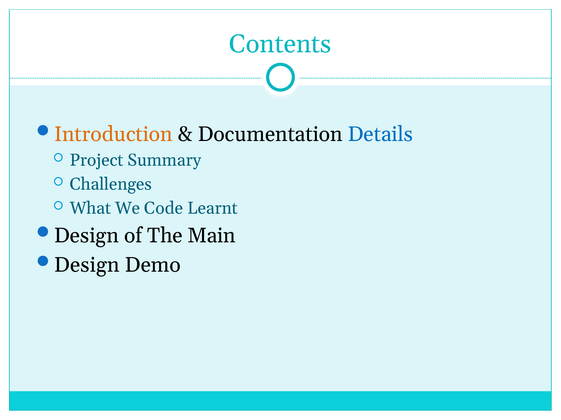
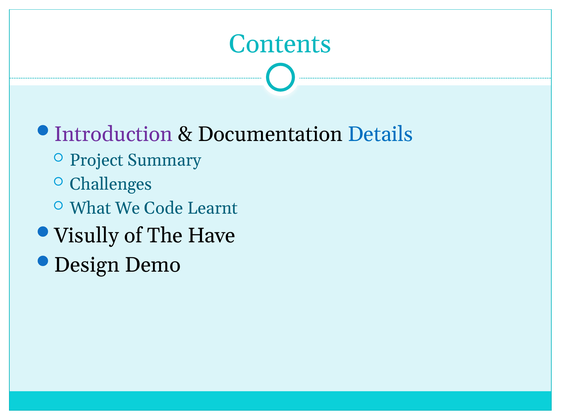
Introduction colour: orange -> purple (113, 134)
Design: Design -> Visully (86, 236)
Main: Main -> Have (212, 236)
